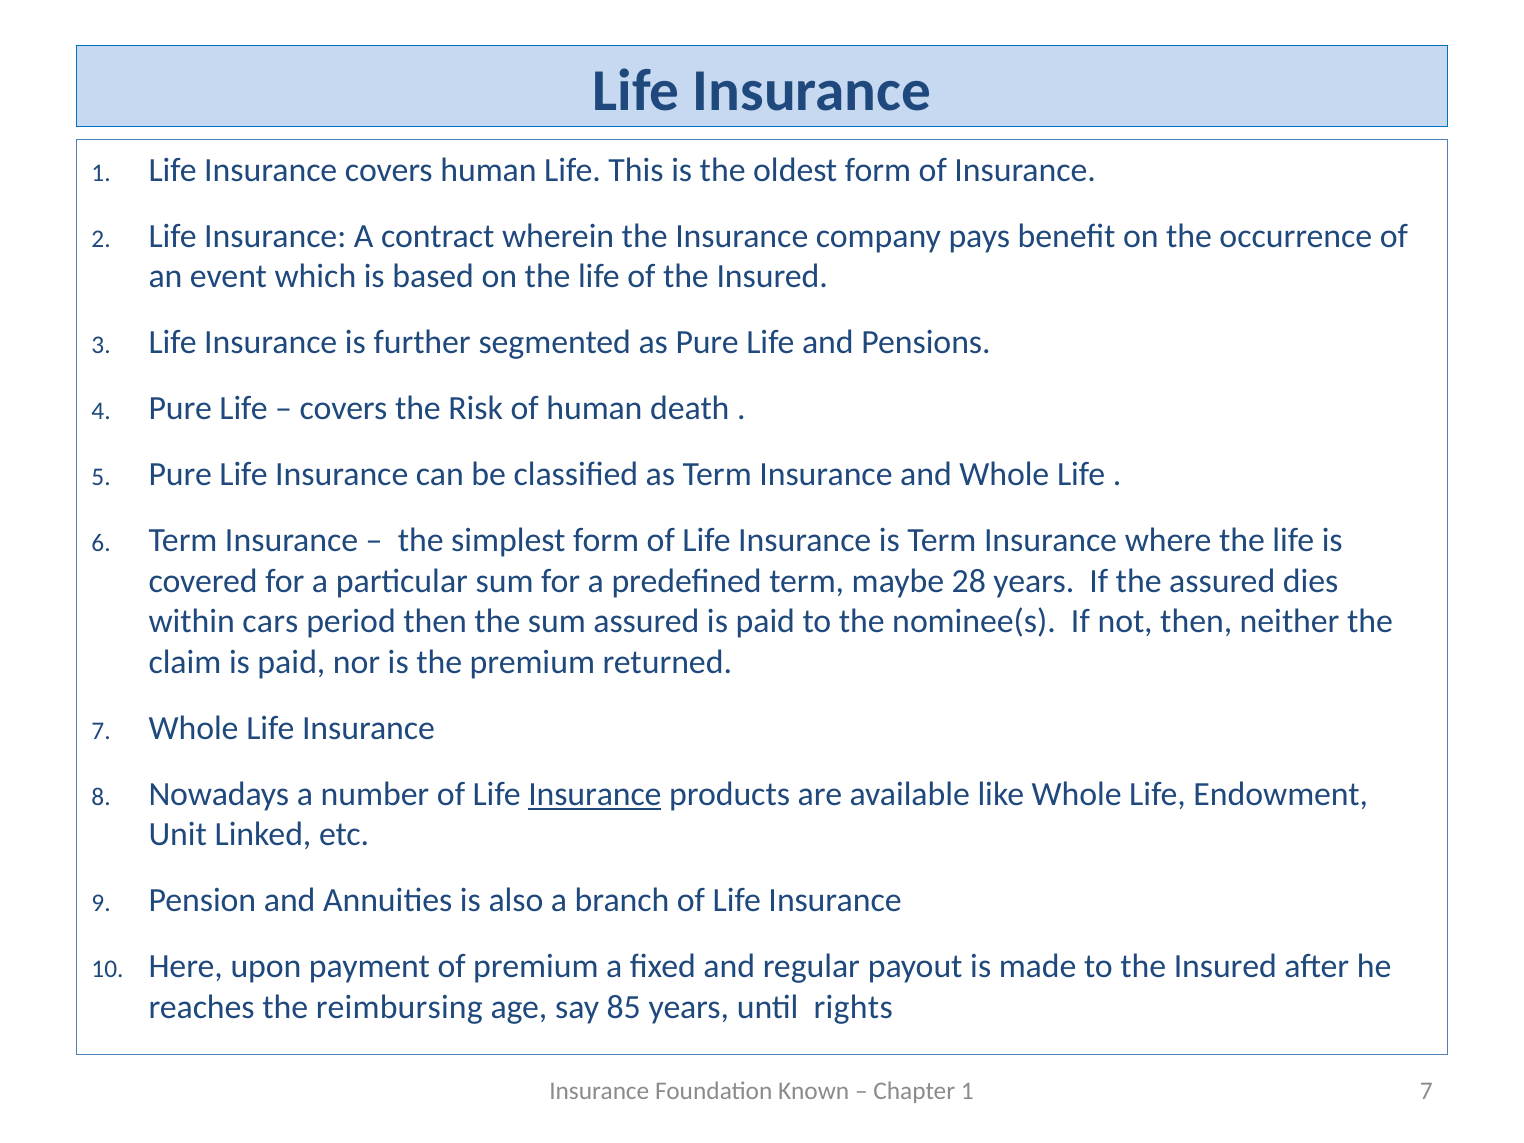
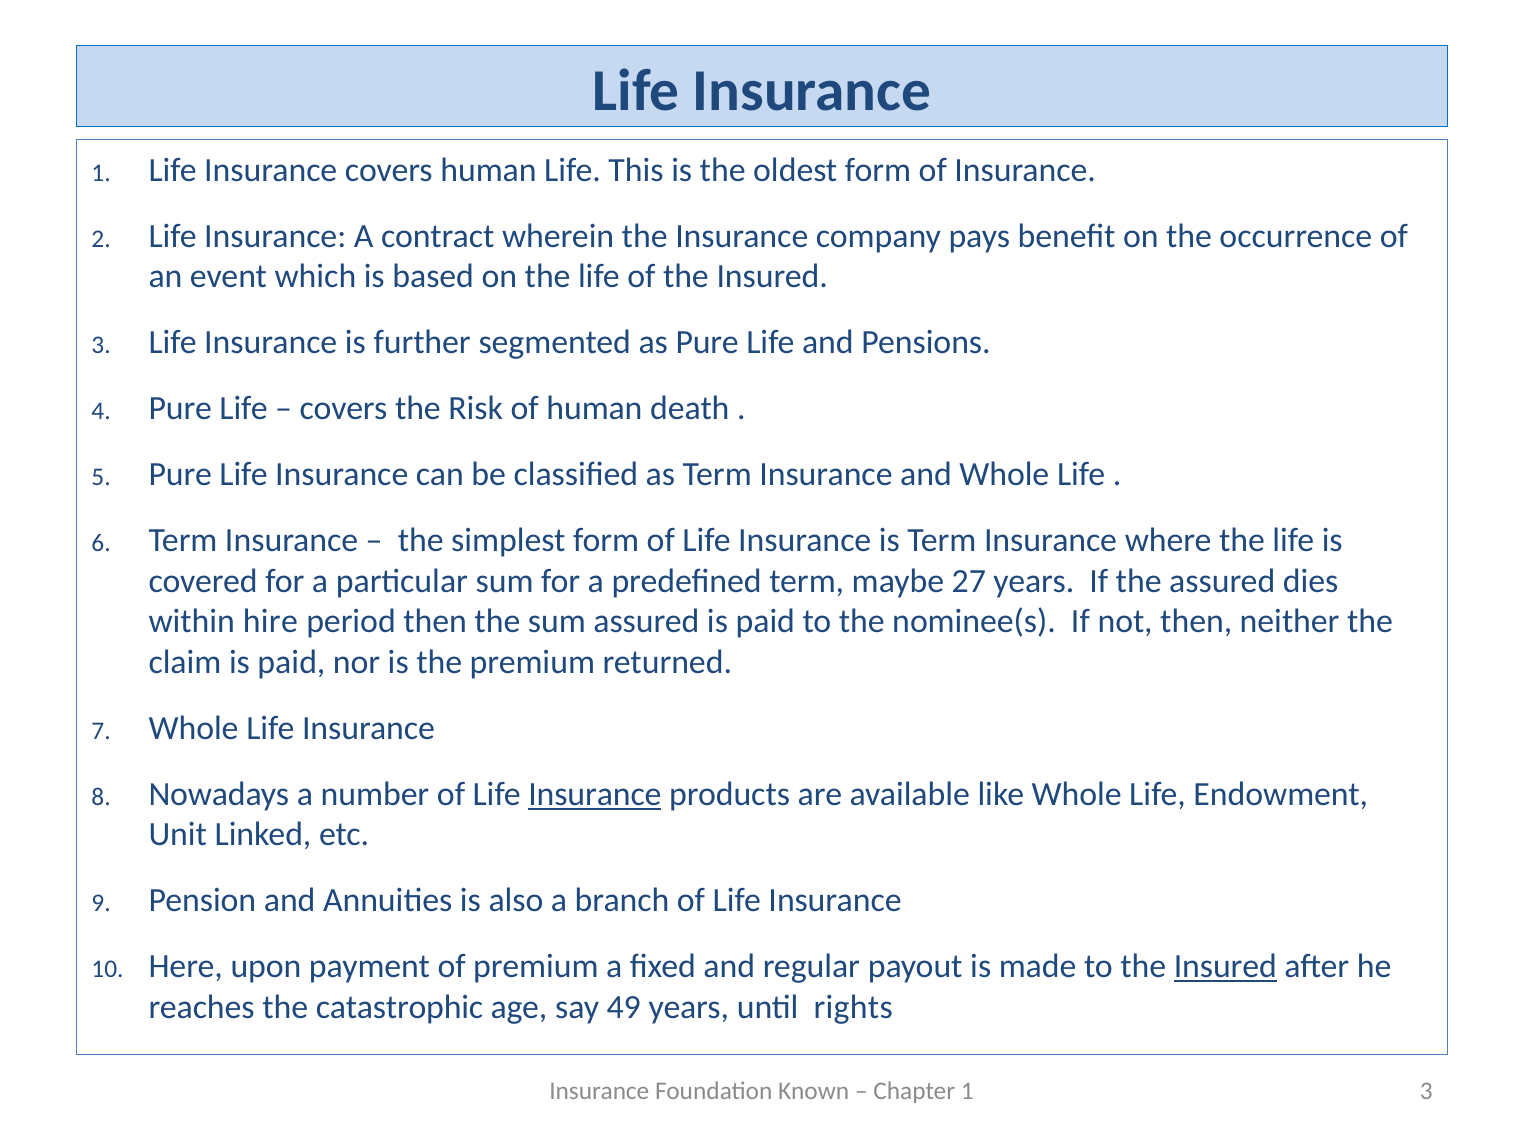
28: 28 -> 27 (969, 581)
cars: cars -> hire (270, 622)
Insured underline: none -> present (1225, 967)
reimbursing: reimbursing -> catastrophic (399, 1007)
85: 85 -> 49 (624, 1007)
1 7: 7 -> 3 (1426, 1091)
